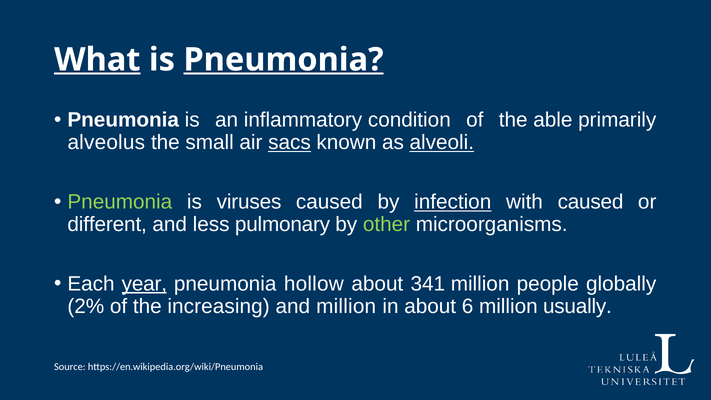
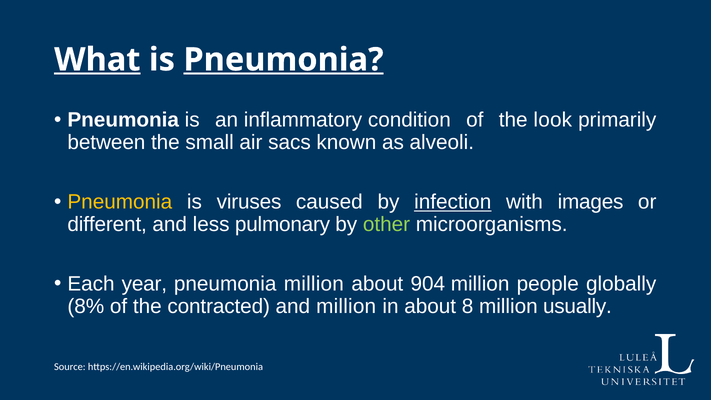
able: able -> look (553, 120)
alveolus: alveolus -> between (106, 142)
sacs underline: present -> none (290, 142)
alveoli underline: present -> none (442, 142)
Pneumonia colour: light green -> yellow (120, 202)
with caused: caused -> images (591, 202)
year underline: present -> none (144, 284)
pneumonia hollow: hollow -> million (314, 284)
341: 341 -> 904 (428, 284)
2%: 2% -> 8% (86, 306)
increasing: increasing -> contracted (219, 306)
6: 6 -> 8 (468, 306)
